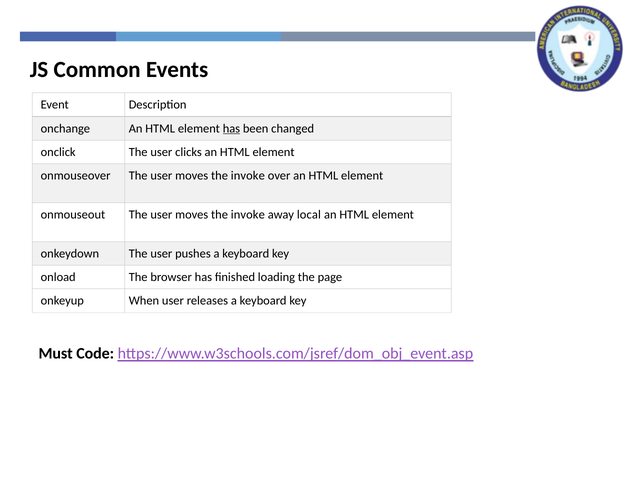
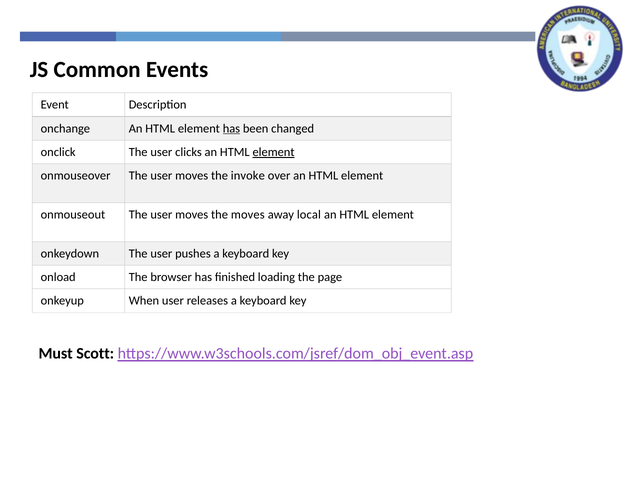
element underline: none -> present (274, 152)
invoke: invoke -> moves (248, 215)
Code: Code -> Scott (95, 354)
